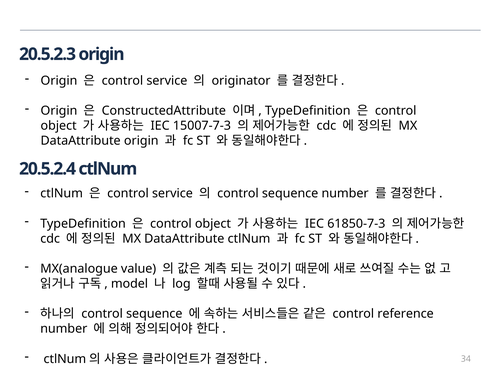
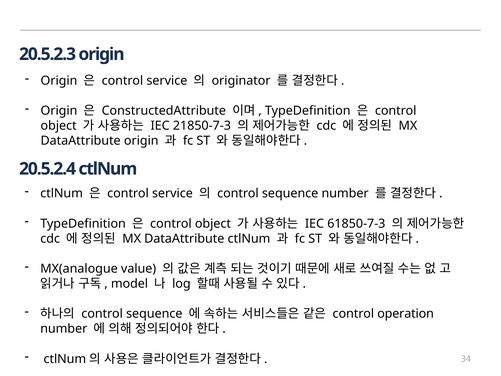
15007-7-3: 15007-7-3 -> 21850-7-3 (202, 126)
reference: reference -> operation (406, 314)
